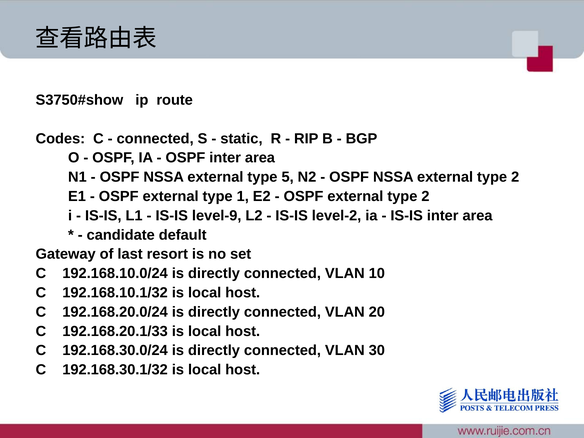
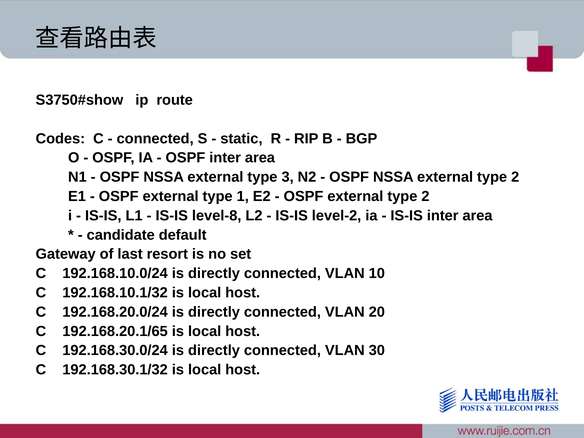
5: 5 -> 3 (288, 177)
level-9: level-9 -> level-8 (217, 216)
192.168.20.1/33: 192.168.20.1/33 -> 192.168.20.1/65 (115, 331)
